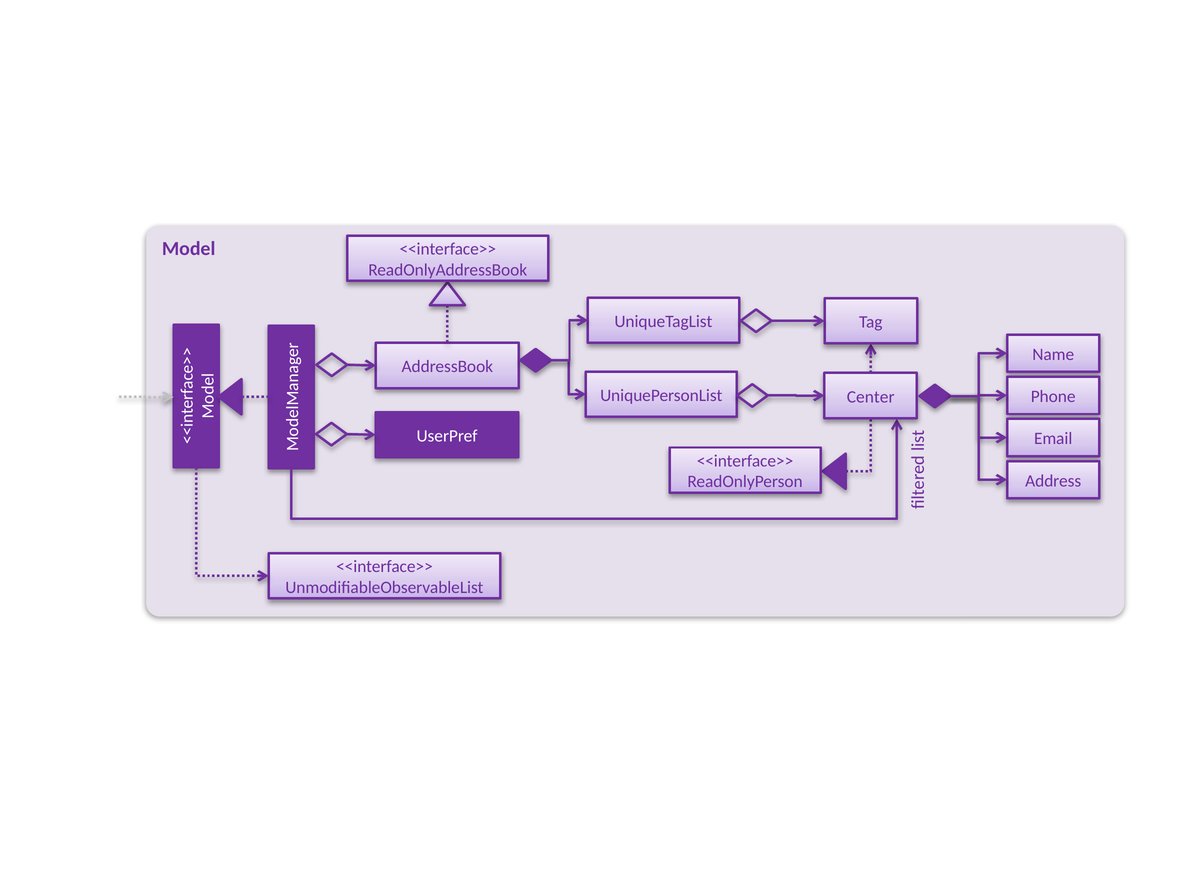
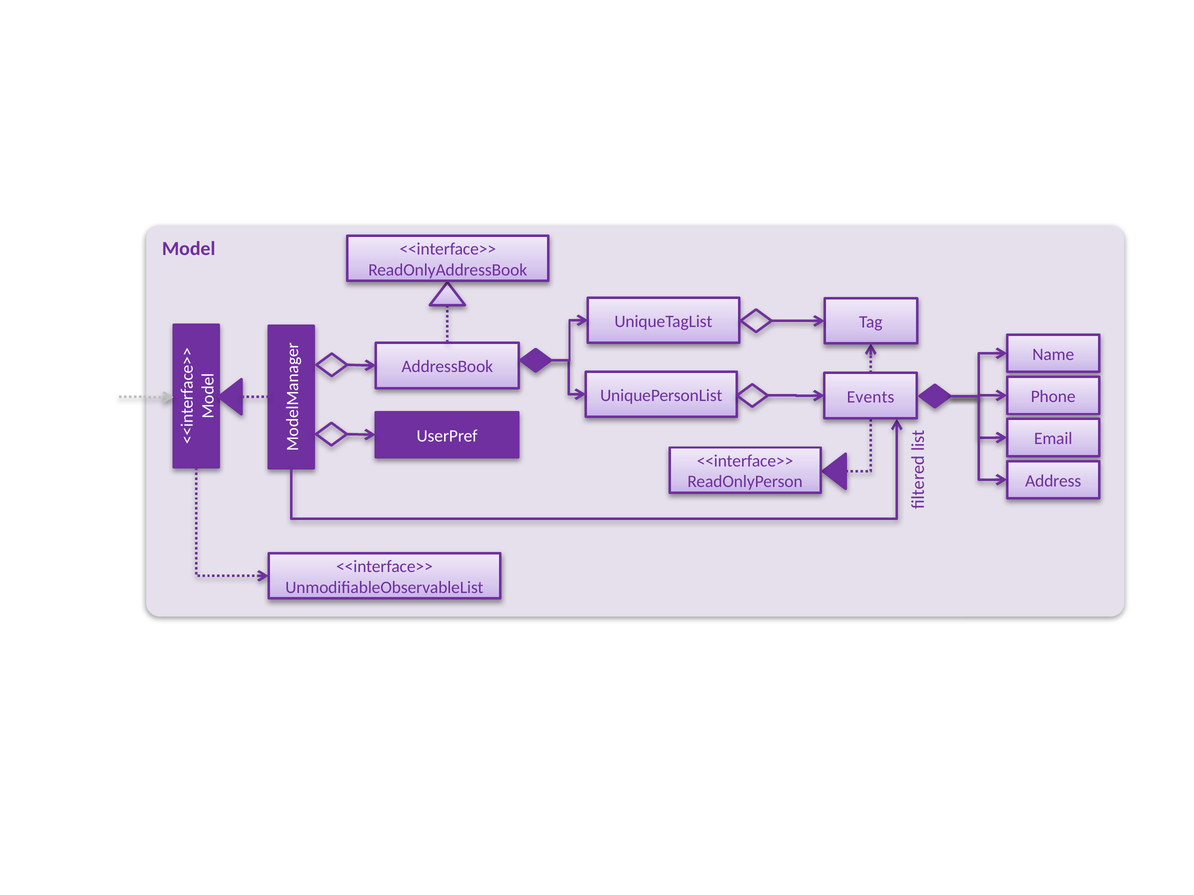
Center: Center -> Events (871, 397)
